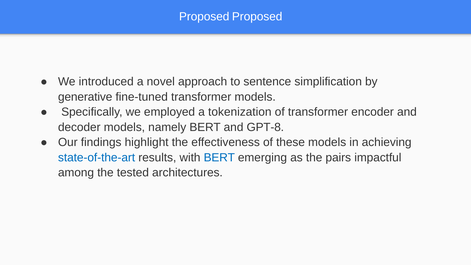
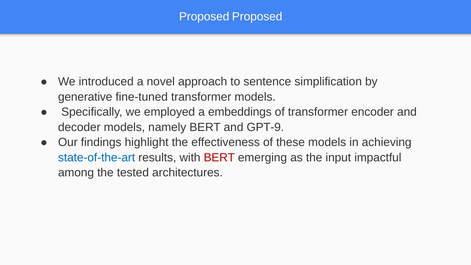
tokenization: tokenization -> embeddings (240, 112)
GPT-8: GPT-8 -> GPT-9 (265, 127)
BERT colour: blue -> red (219, 157)
pairs: pairs -> input (338, 157)
